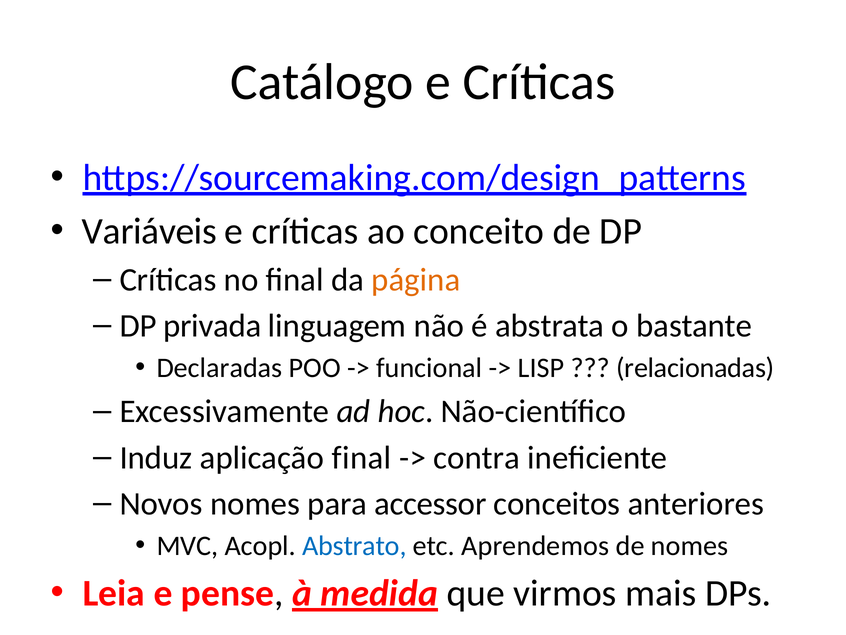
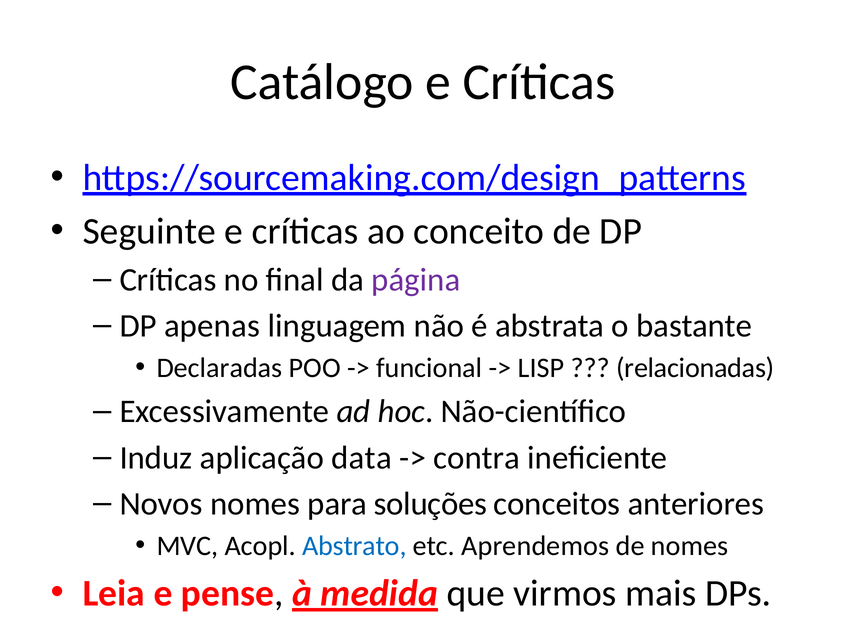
Variáveis: Variáveis -> Seguinte (149, 231)
página colour: orange -> purple (416, 280)
privada: privada -> apenas (212, 326)
aplicação final: final -> data (362, 457)
accessor: accessor -> soluções (430, 503)
